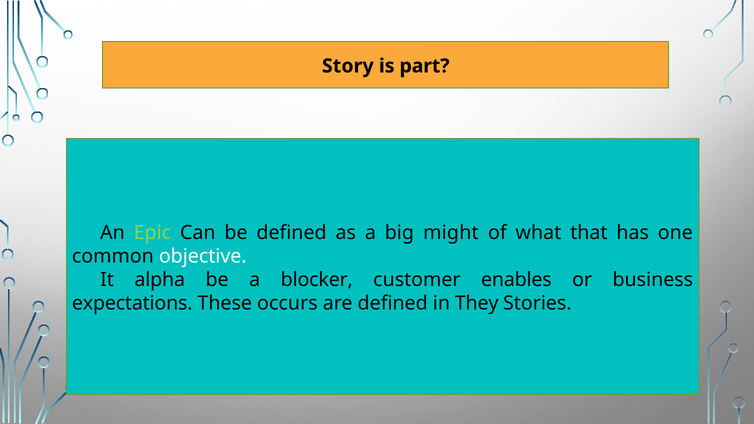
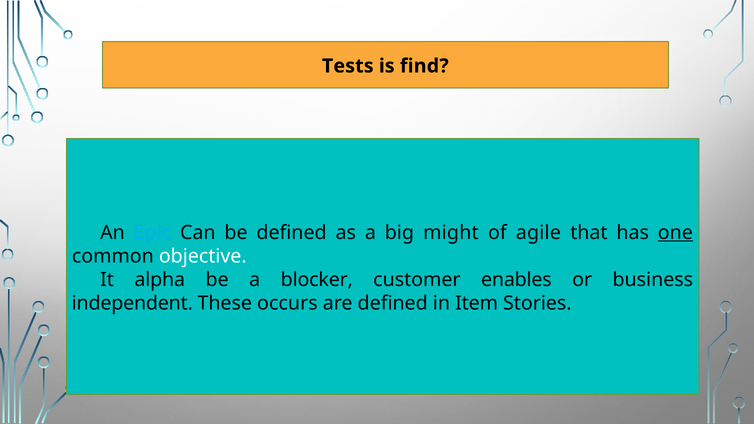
Story: Story -> Tests (348, 66)
part: part -> find (424, 66)
Epic colour: light green -> light blue (152, 233)
what: what -> agile (538, 233)
one underline: none -> present (675, 233)
expectations: expectations -> independent (132, 303)
They: They -> Item (477, 303)
